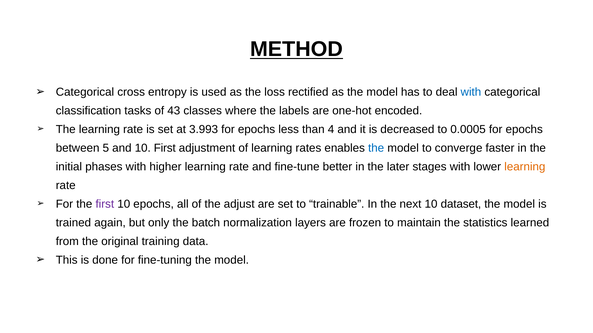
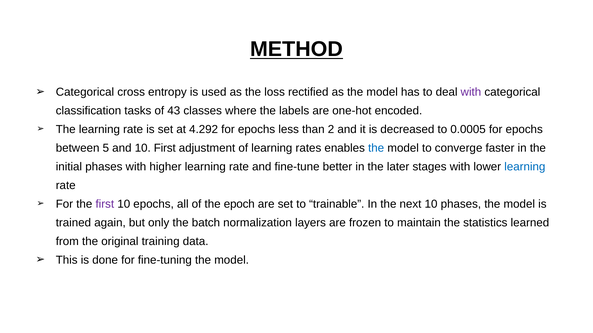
with colour: blue -> purple (471, 92)
3.993: 3.993 -> 4.292 (204, 130)
4: 4 -> 2 (331, 130)
learning colour: orange -> blue (525, 167)
adjust: adjust -> epoch (239, 204)
10 dataset: dataset -> phases (461, 204)
